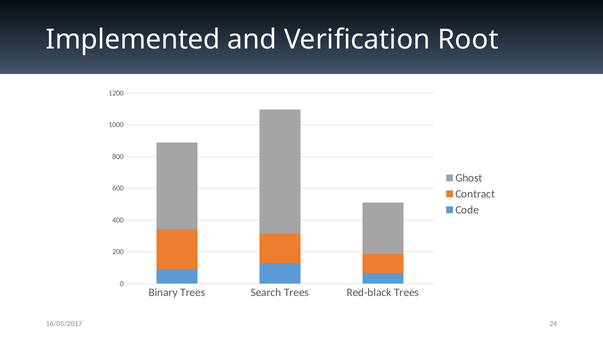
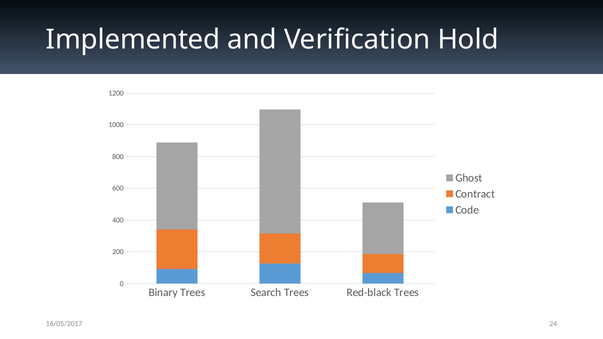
Root: Root -> Hold (468, 40)
